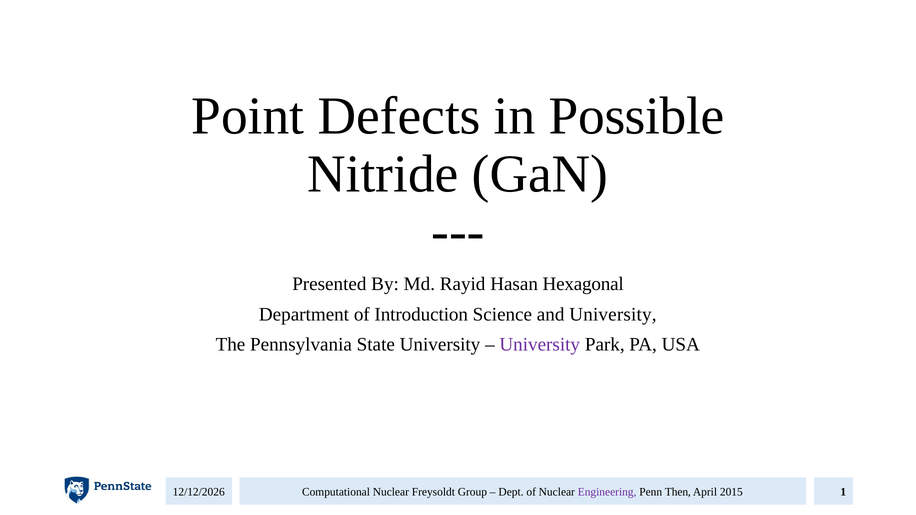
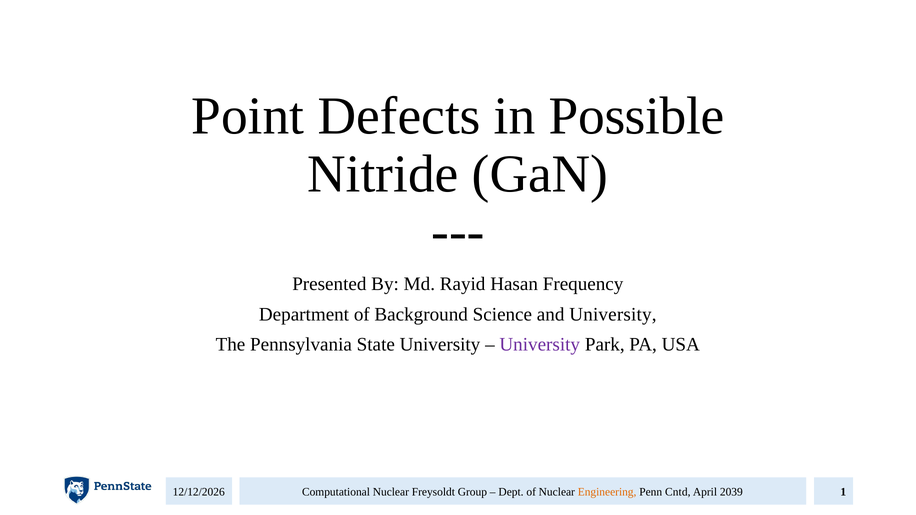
Hexagonal: Hexagonal -> Frequency (583, 284)
Introduction: Introduction -> Background (421, 314)
Engineering colour: purple -> orange (607, 492)
Then: Then -> Cntd (678, 492)
2015: 2015 -> 2039 (731, 492)
